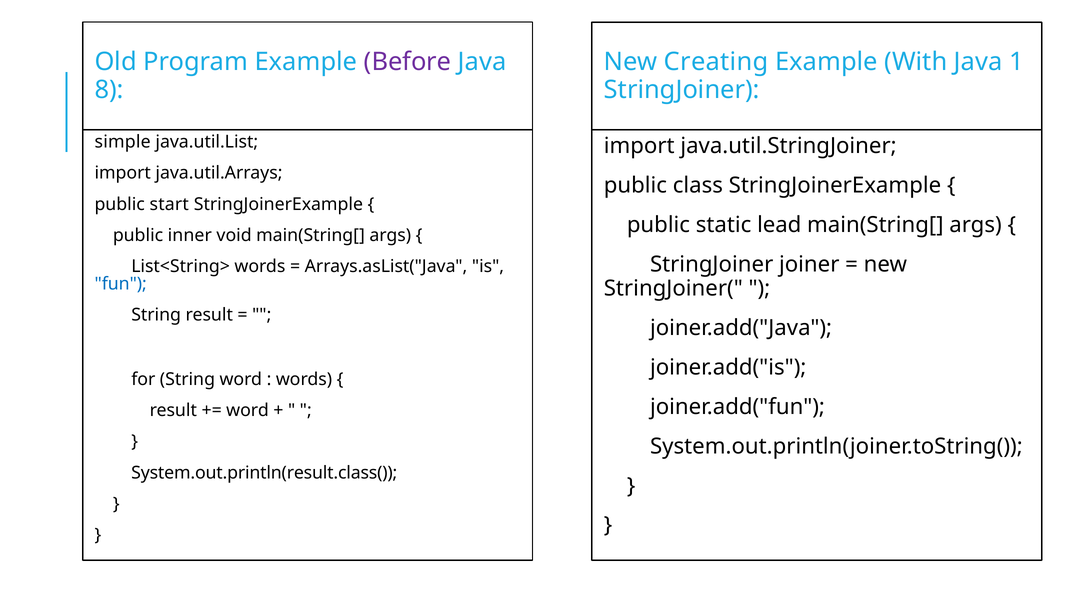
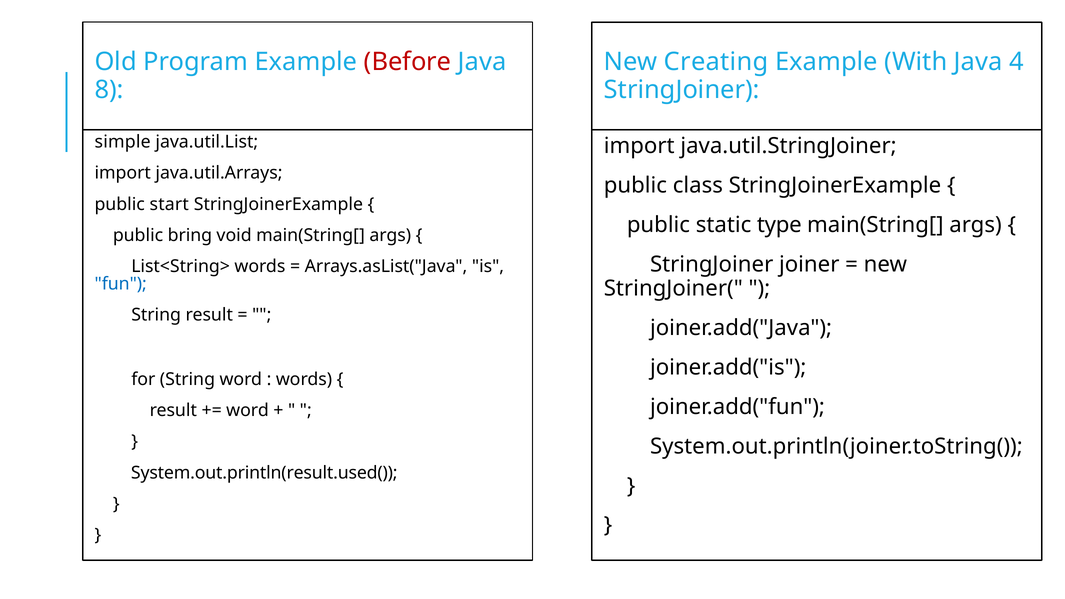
Before colour: purple -> red (408, 62)
1: 1 -> 4 (1016, 62)
lead: lead -> type (779, 225)
inner: inner -> bring (190, 235)
System.out.println(result.class(: System.out.println(result.class( -> System.out.println(result.used( (264, 473)
